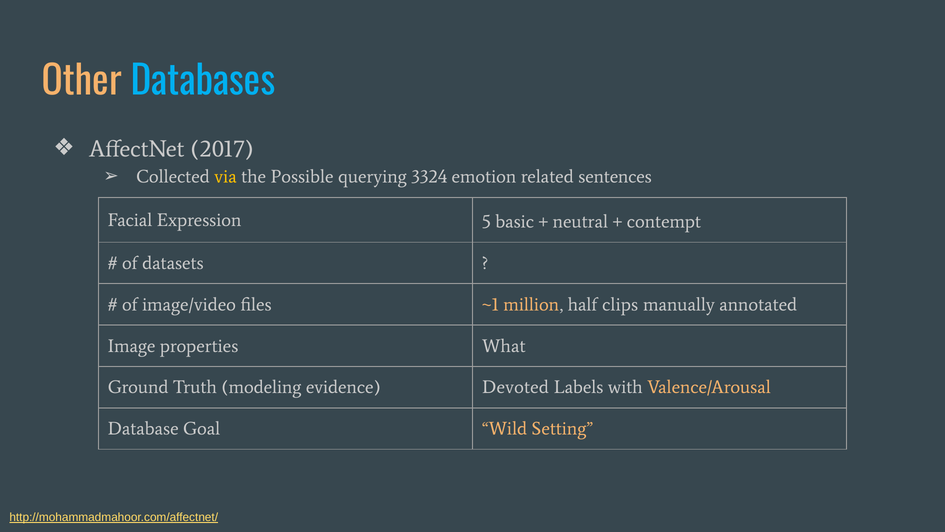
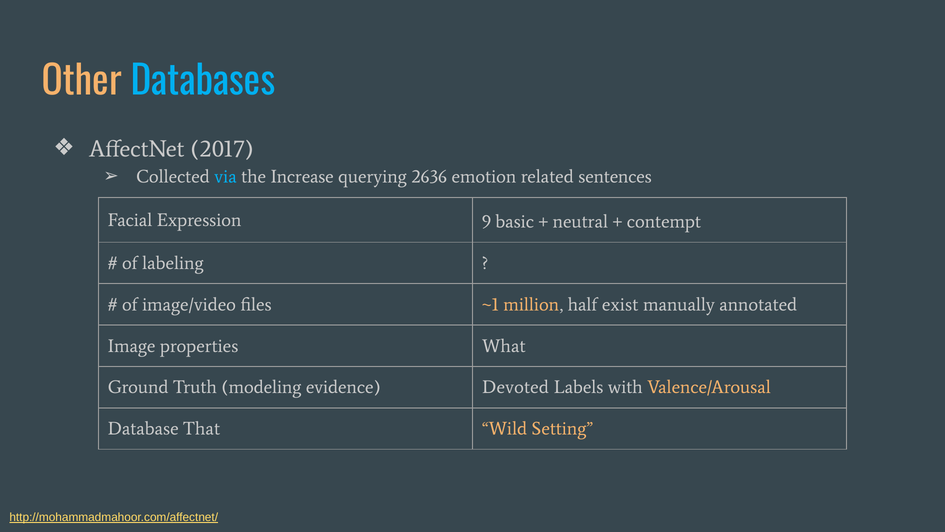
via colour: yellow -> light blue (226, 177)
Possible: Possible -> Increase (302, 177)
3324: 3324 -> 2636 (429, 177)
5: 5 -> 9 (486, 222)
datasets: datasets -> labeling (173, 263)
clips: clips -> exist (620, 304)
Goal: Goal -> That (202, 428)
